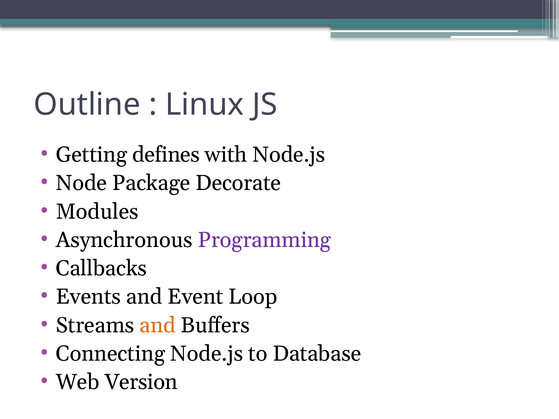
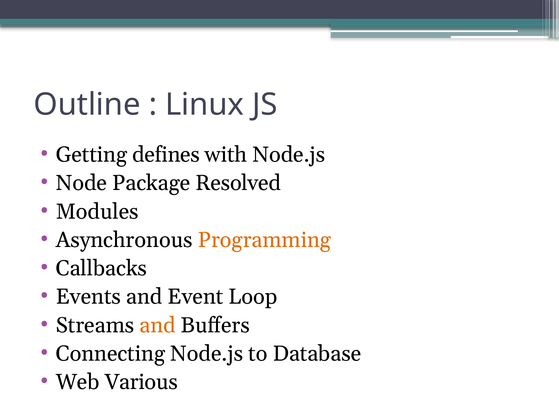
Decorate: Decorate -> Resolved (238, 183)
Programming colour: purple -> orange (264, 240)
Version: Version -> Various (141, 382)
